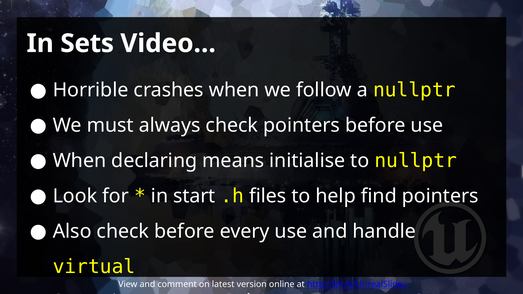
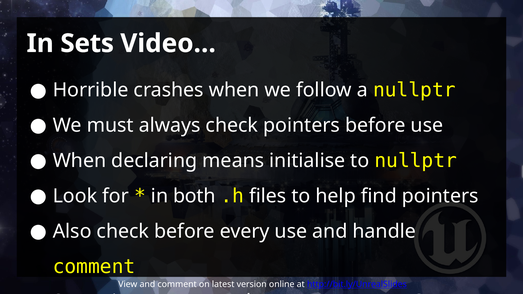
start: start -> both (194, 196)
virtual: virtual -> comment (94, 267)
